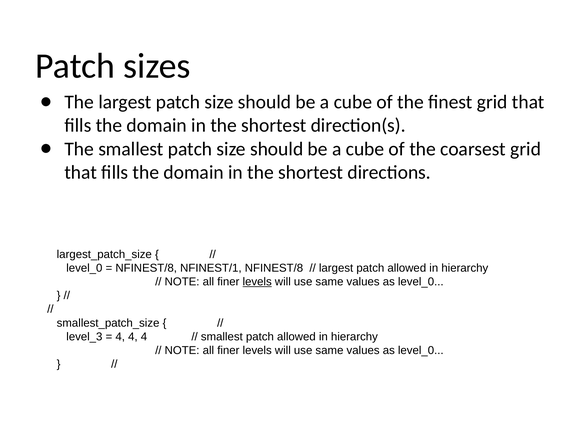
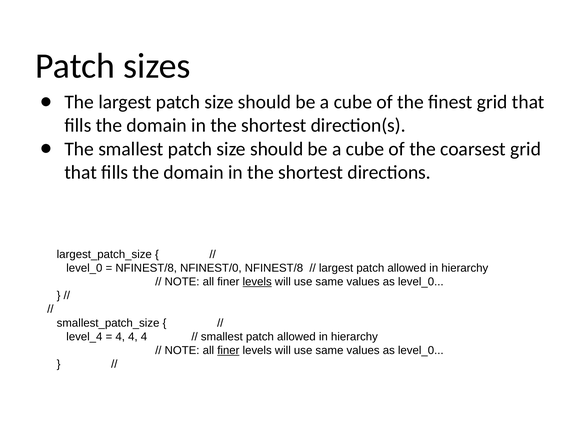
NFINEST/1: NFINEST/1 -> NFINEST/0 (211, 268)
level_3: level_3 -> level_4 (84, 336)
finer underline: none -> present (228, 350)
